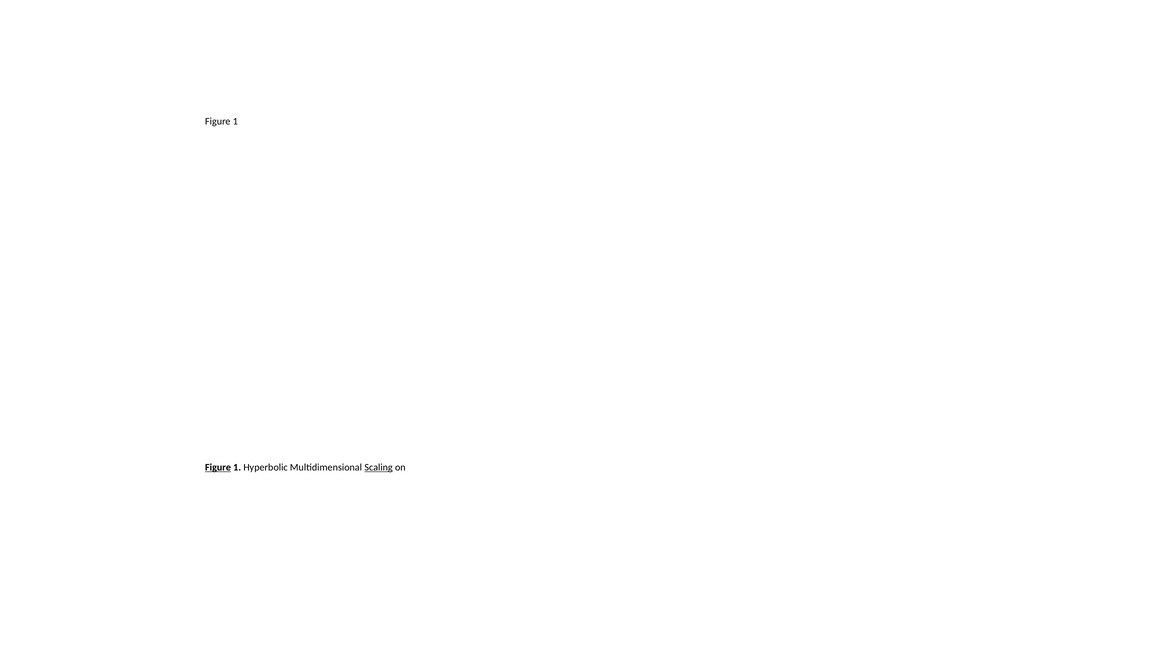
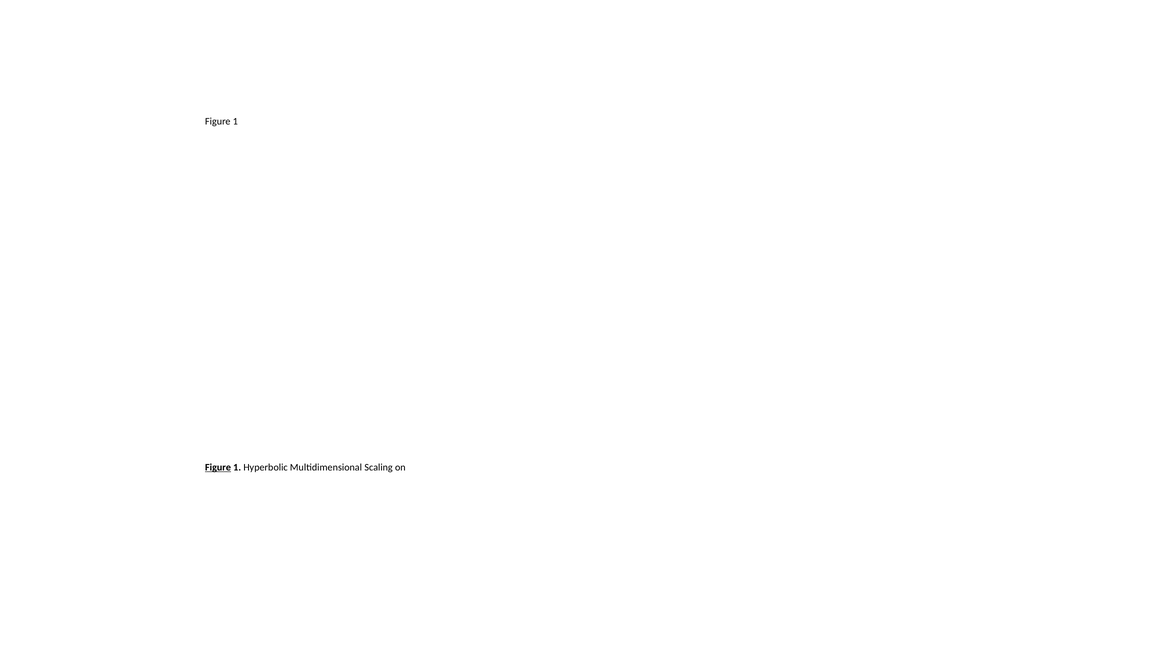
Scaling underline: present -> none (379, 467)
